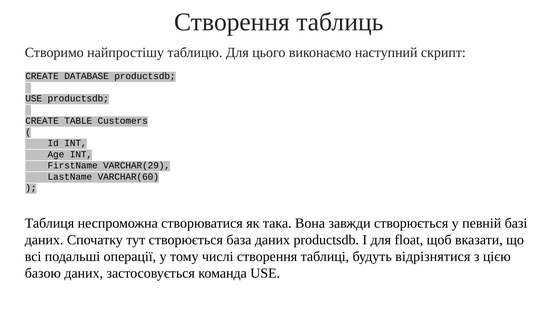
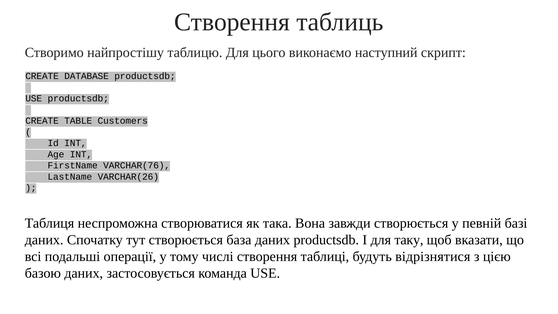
VARCHAR(29: VARCHAR(29 -> VARCHAR(76 (137, 165)
VARCHAR(60: VARCHAR(60 -> VARCHAR(26 (128, 177)
float: float -> таку (409, 240)
